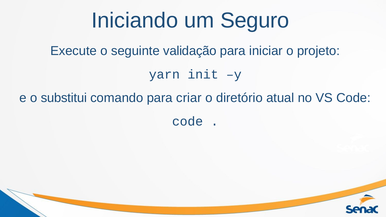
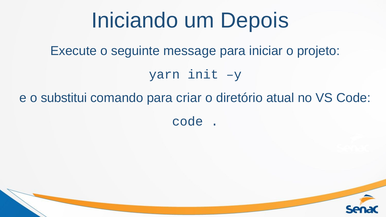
Seguro: Seguro -> Depois (255, 20)
validação: validação -> message (190, 51)
